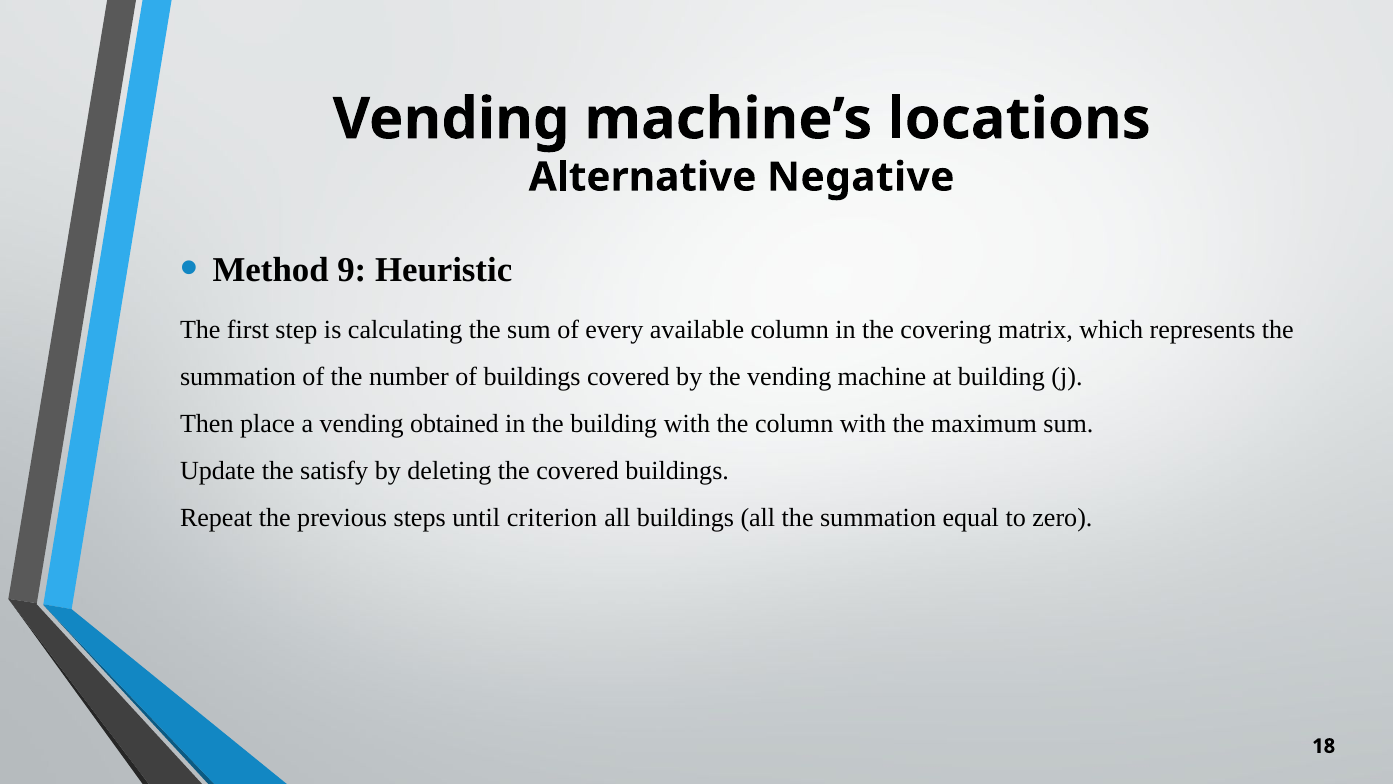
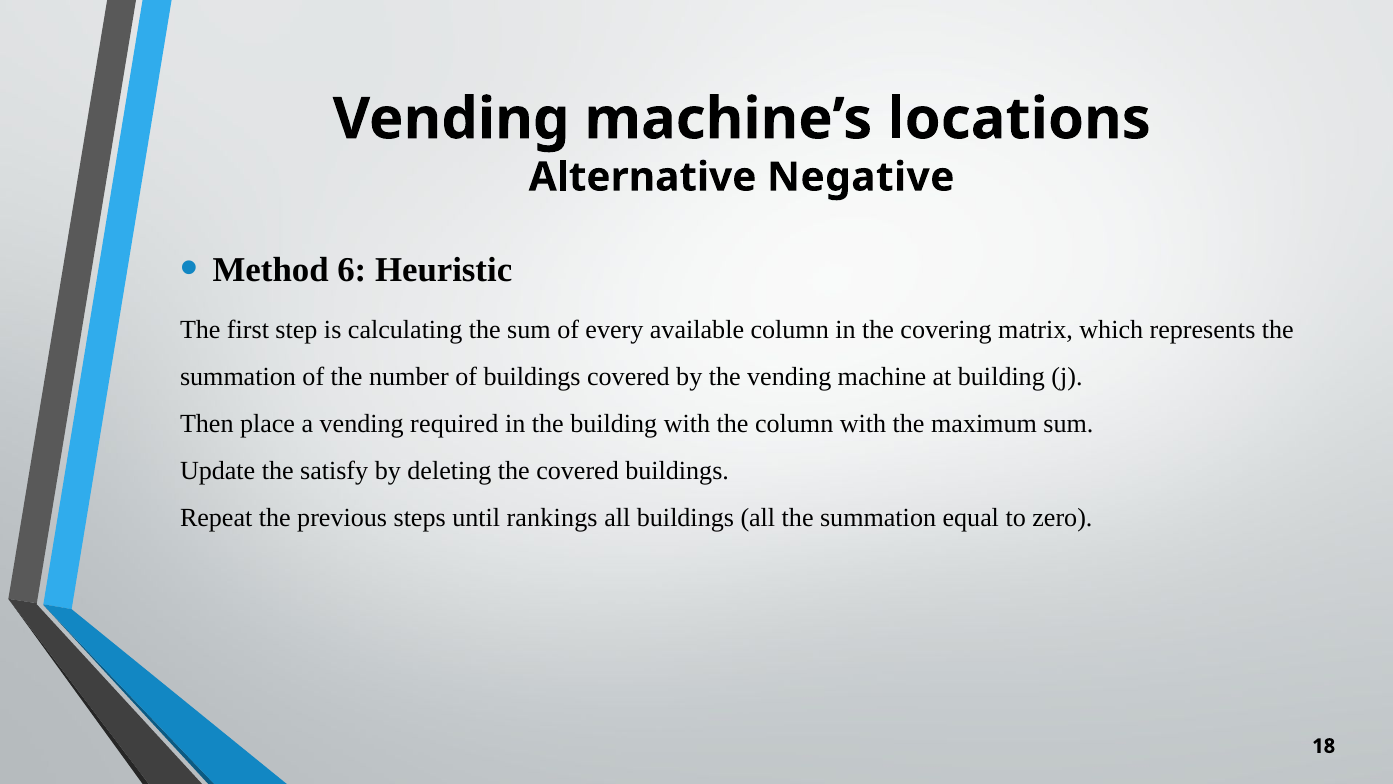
9: 9 -> 6 (352, 269)
obtained: obtained -> required (454, 424)
criterion: criterion -> rankings (552, 518)
